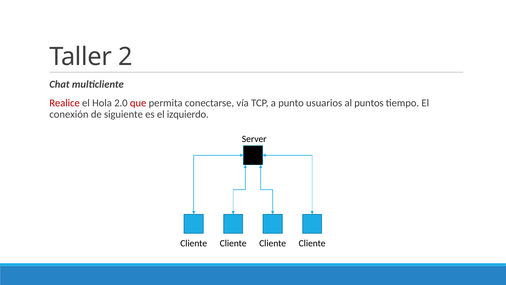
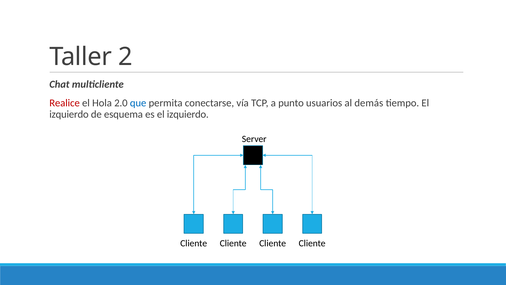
que colour: red -> blue (138, 103)
puntos: puntos -> demás (369, 103)
conexión: conexión -> izquierdo (69, 114)
siguiente: siguiente -> esquema (123, 114)
